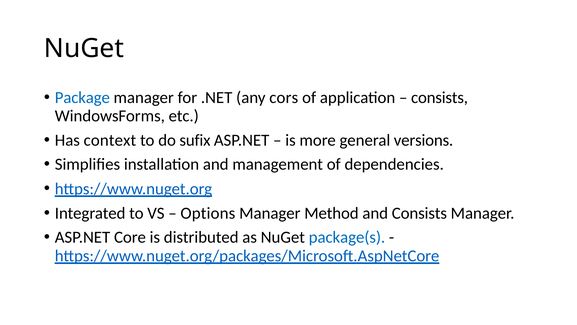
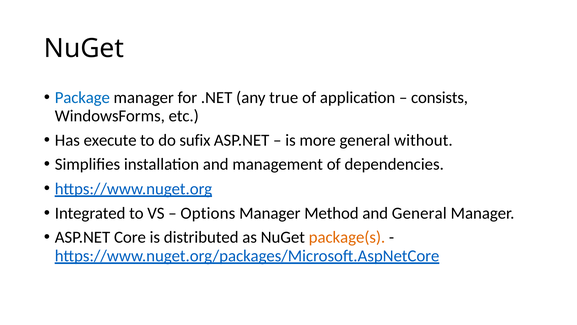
cors: cors -> true (284, 98)
context: context -> execute (110, 140)
versions: versions -> without (423, 140)
and Consists: Consists -> General (419, 213)
package(s colour: blue -> orange (347, 237)
